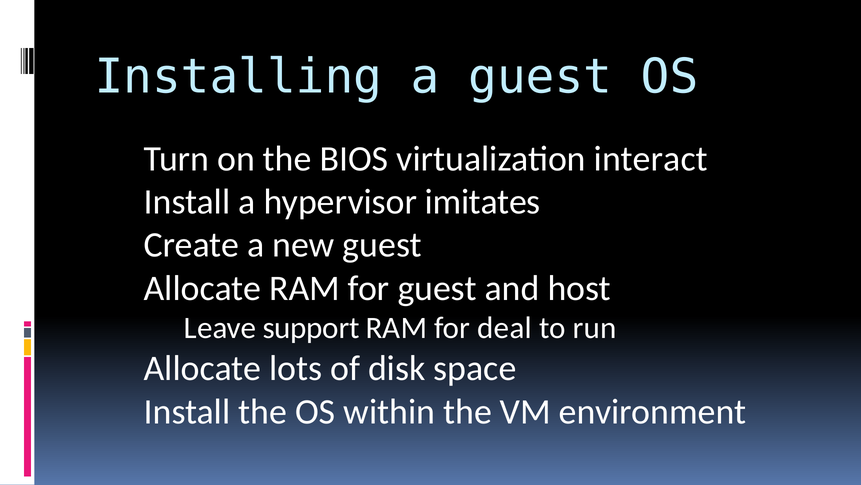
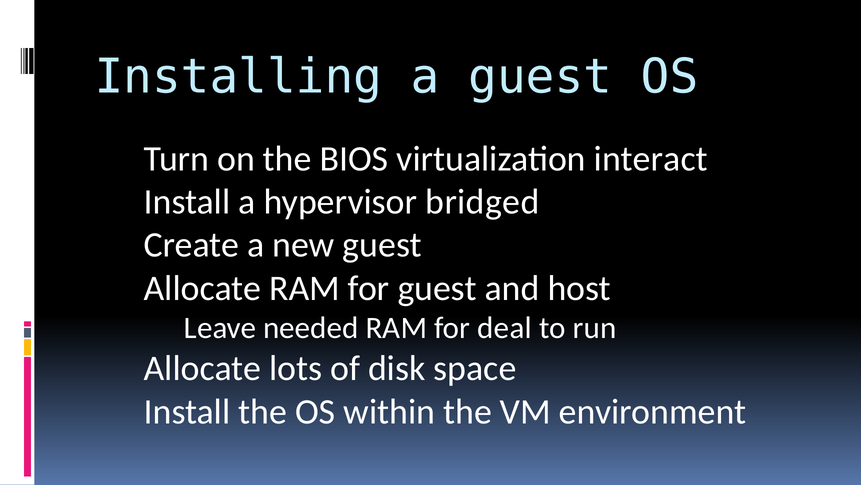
imitates: imitates -> bridged (482, 202)
support: support -> needed (311, 328)
